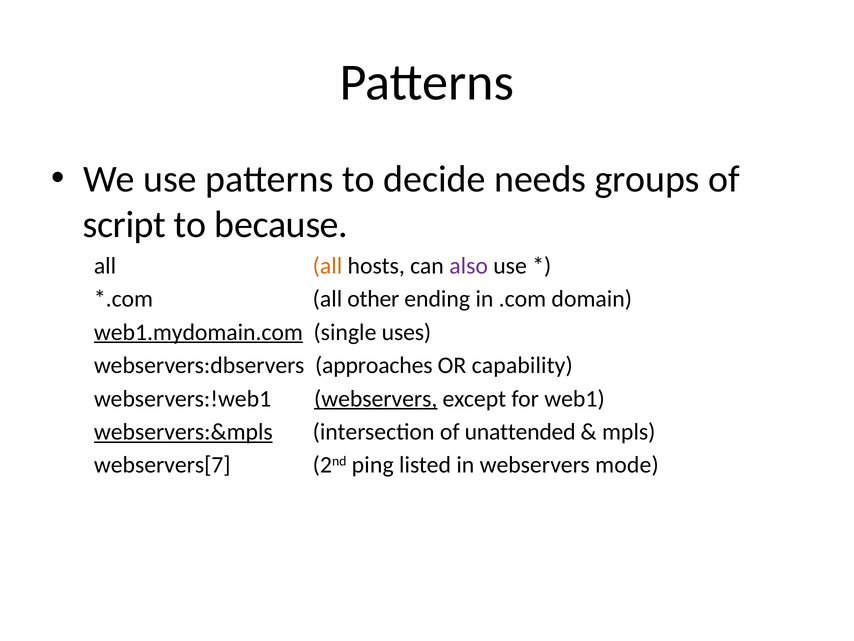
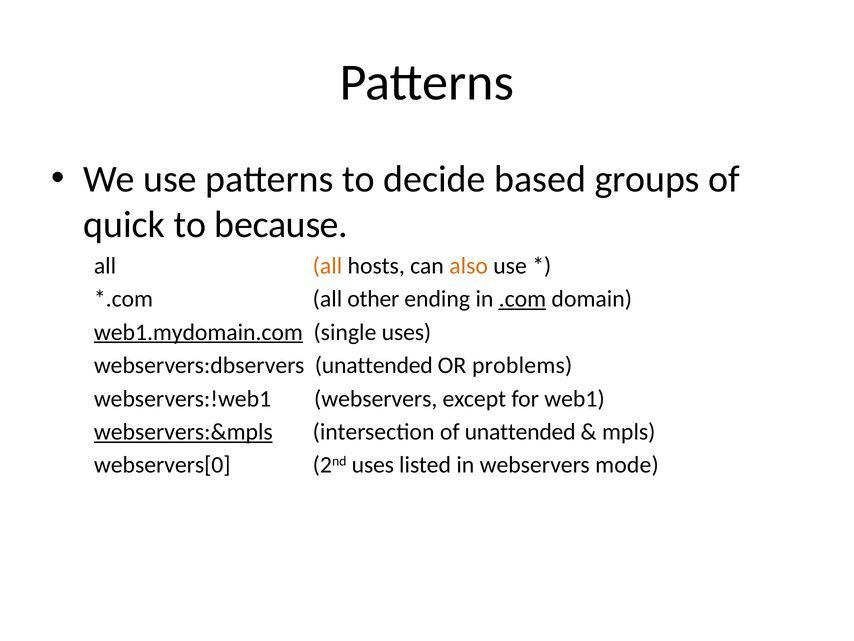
needs: needs -> based (540, 179)
script: script -> quick (124, 225)
also colour: purple -> orange (469, 265)
.com underline: none -> present (522, 299)
webservers:dbservers approaches: approaches -> unattended (374, 365)
capability: capability -> problems (522, 365)
webservers underline: present -> none (376, 398)
webservers[7: webservers[7 -> webservers[0 (162, 465)
2nd ping: ping -> uses (373, 465)
